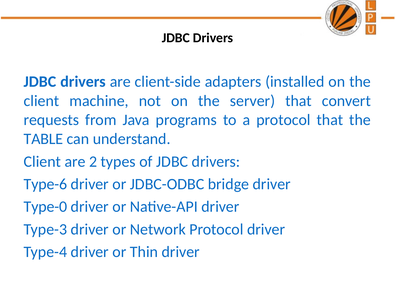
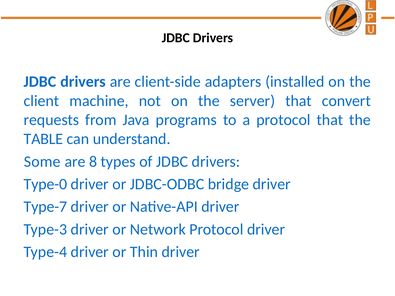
Client: Client -> Some (42, 162)
2: 2 -> 8 (93, 162)
Type-6: Type-6 -> Type-0 (45, 184)
Type-0: Type-0 -> Type-7 (45, 207)
